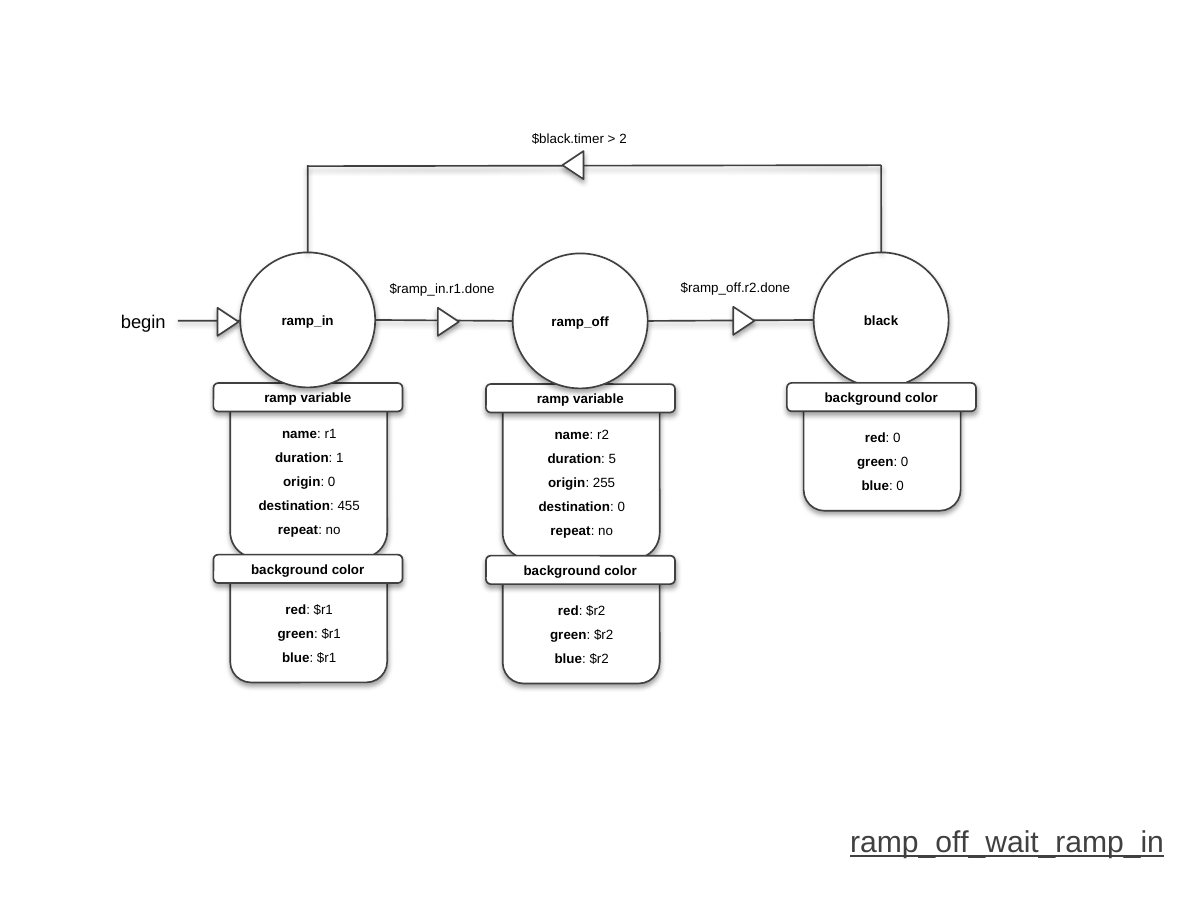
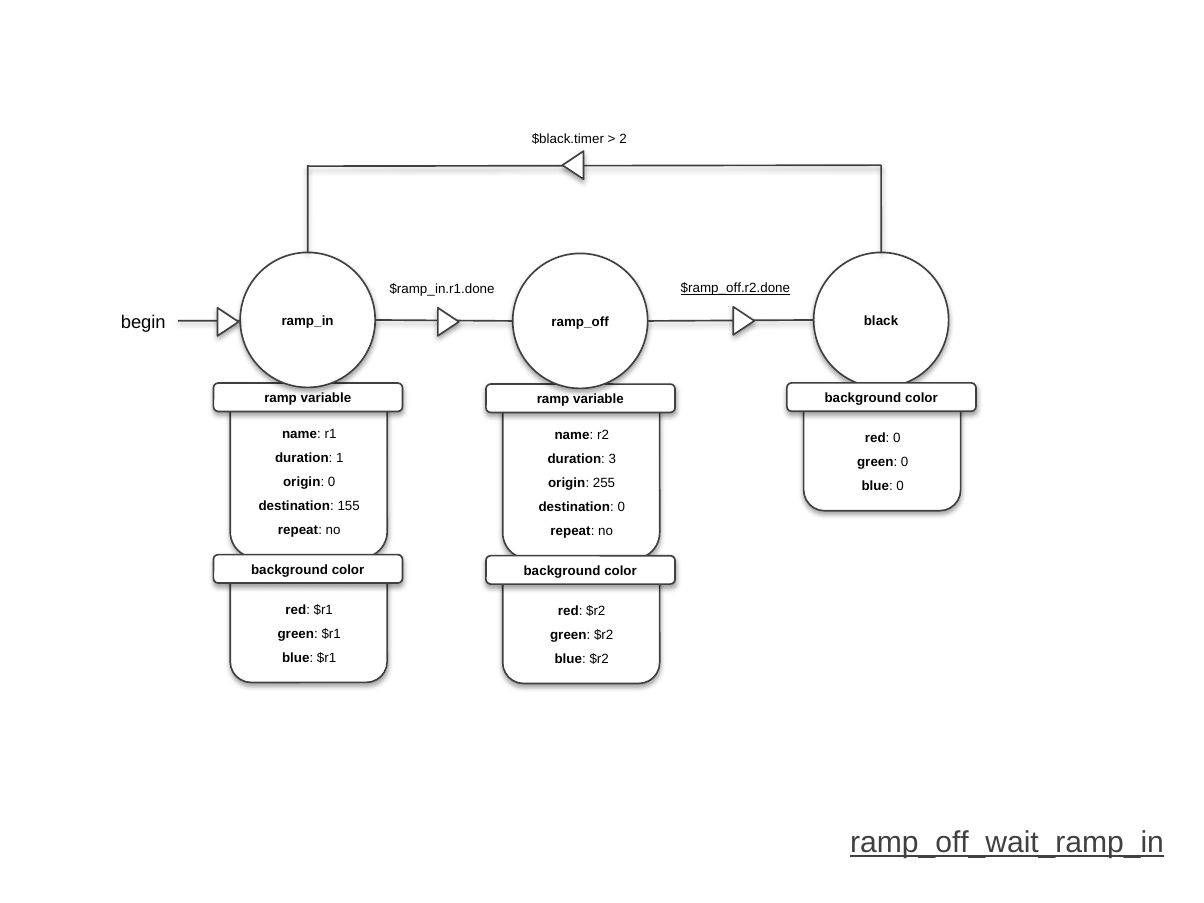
$ramp_off.r2.done underline: none -> present (735, 288)
5: 5 -> 3 (612, 459)
455: 455 -> 155 (349, 506)
